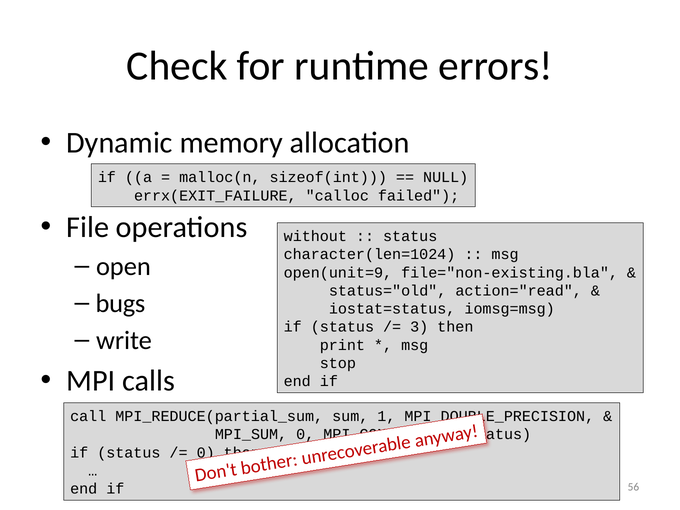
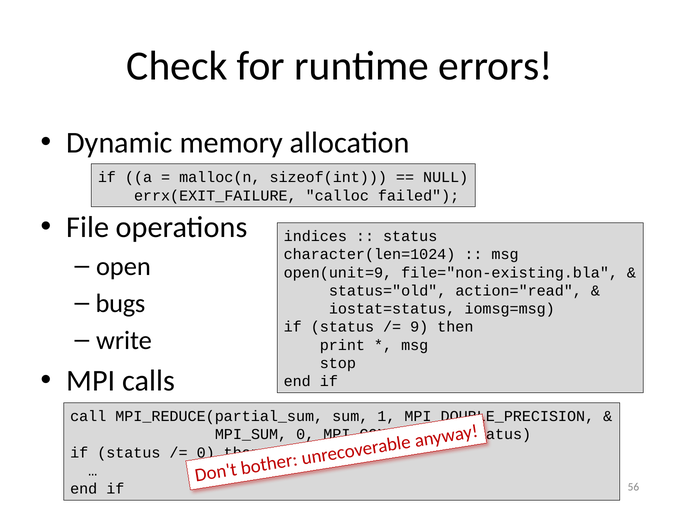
without: without -> indices (315, 236)
3: 3 -> 9 (419, 327)
